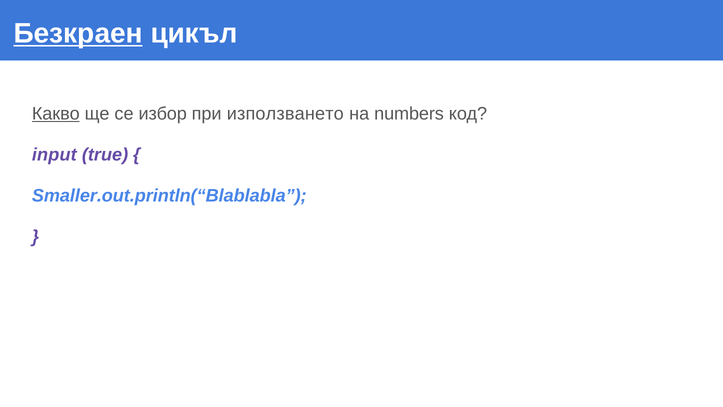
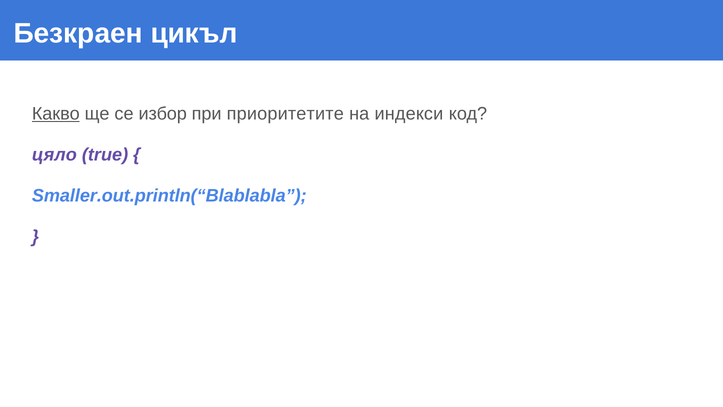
Безкраен underline: present -> none (78, 34)
използването: използването -> приоритетите (285, 114)
numbers: numbers -> индекси (409, 114)
input: input -> цяло (54, 155)
